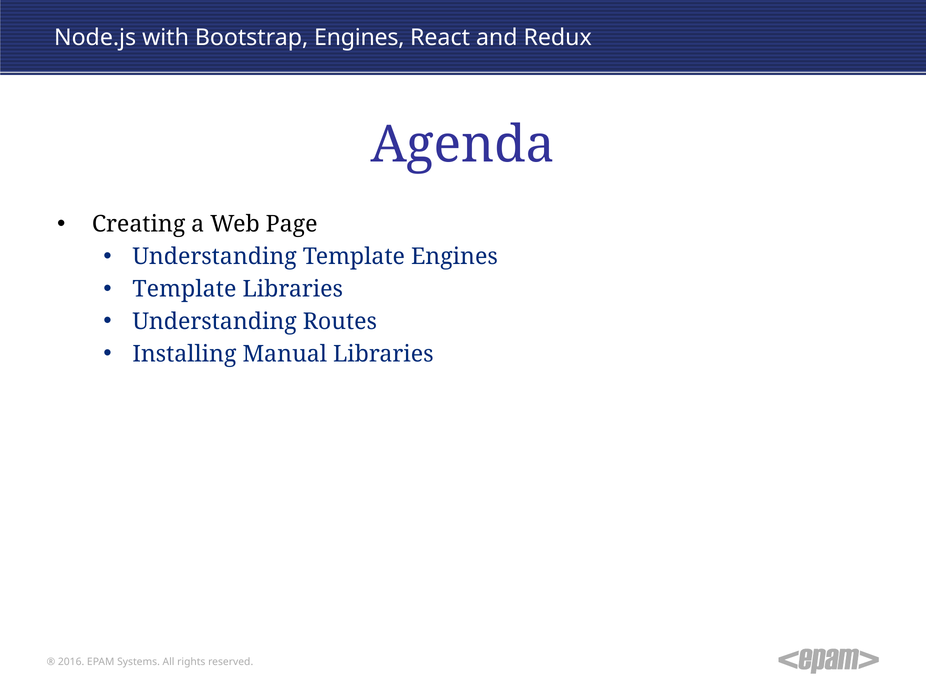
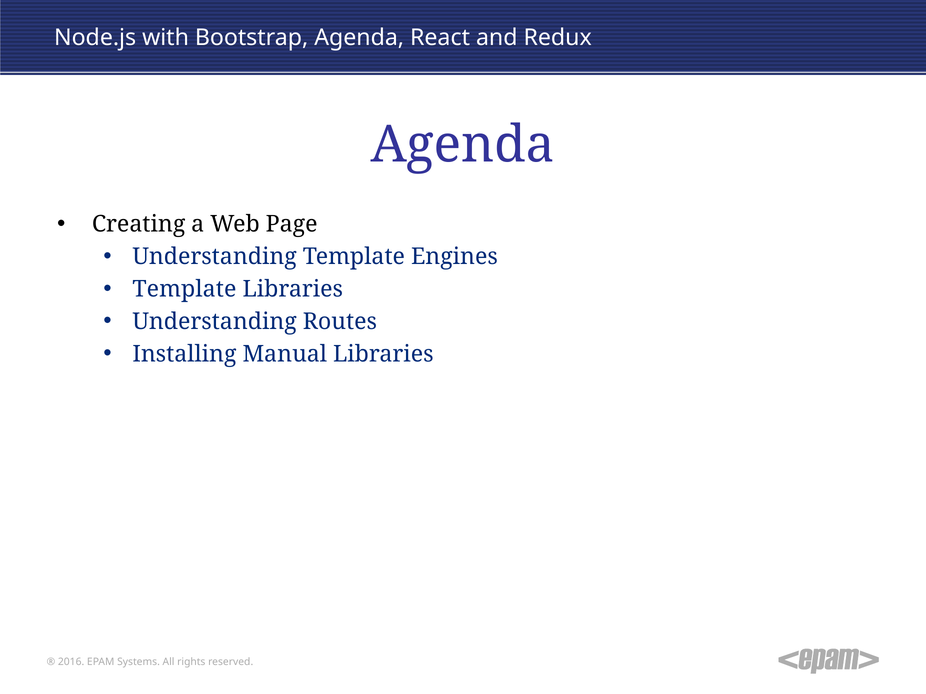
Bootstrap Engines: Engines -> Agenda (359, 37)
